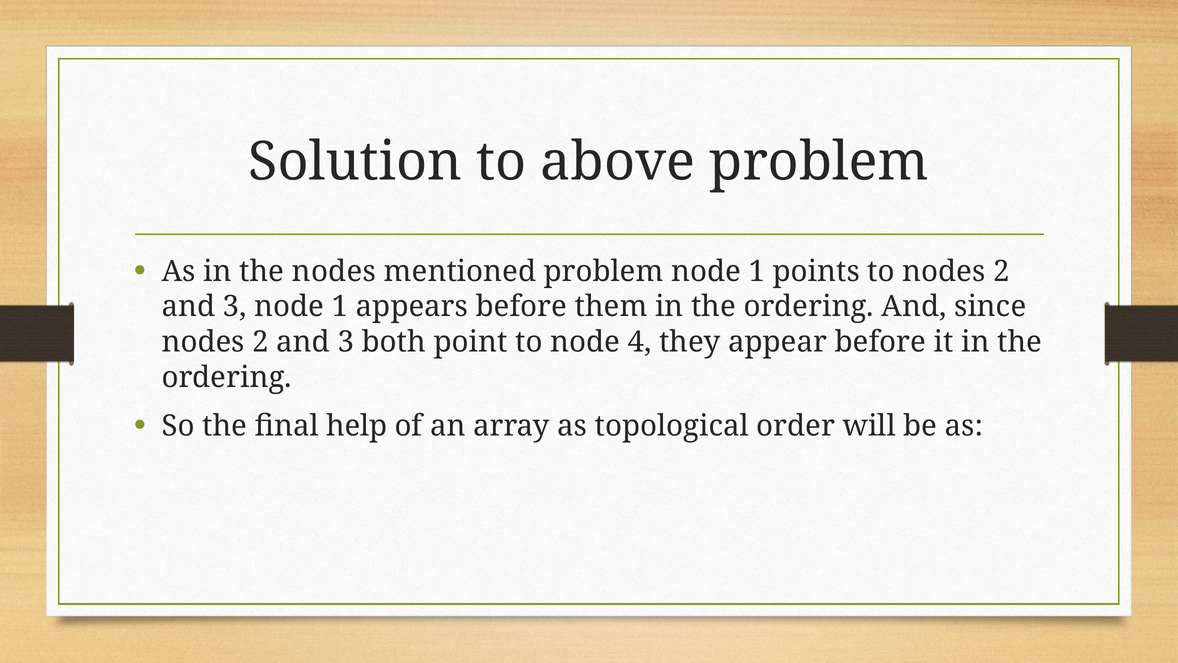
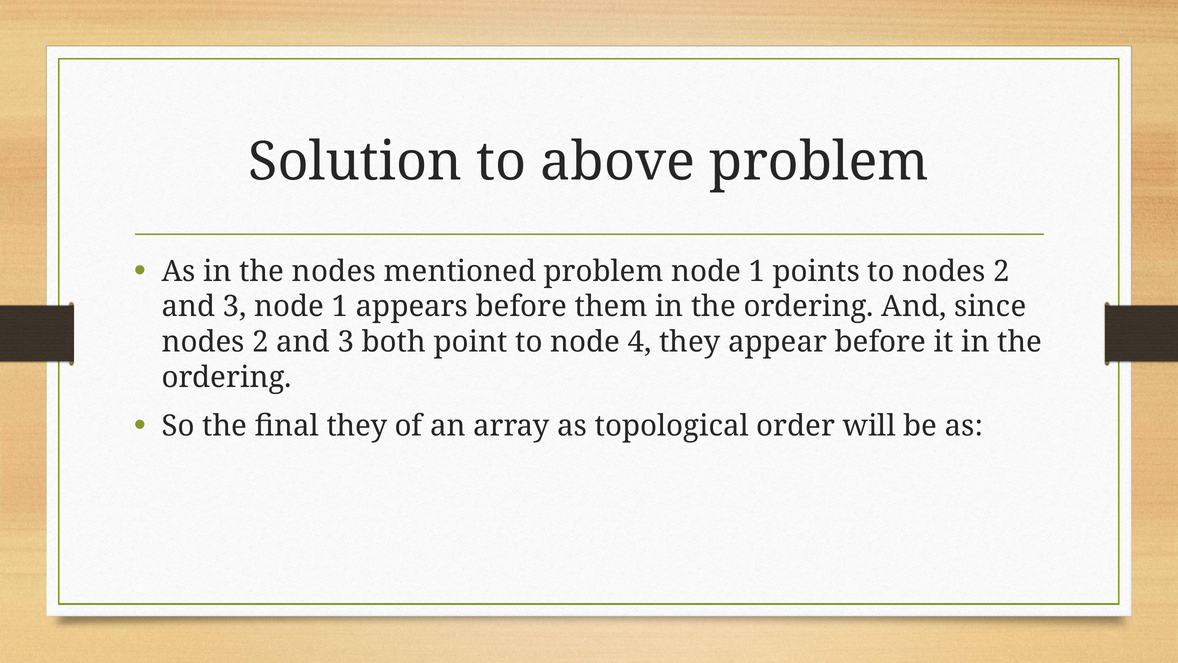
final help: help -> they (357, 426)
